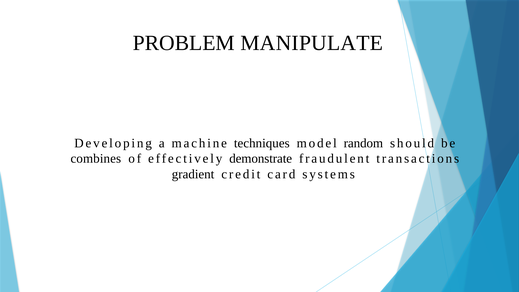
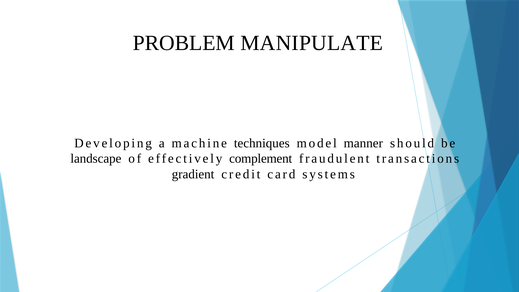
random: random -> manner (363, 143)
combines: combines -> landscape (96, 159)
demonstrate: demonstrate -> complement (261, 159)
